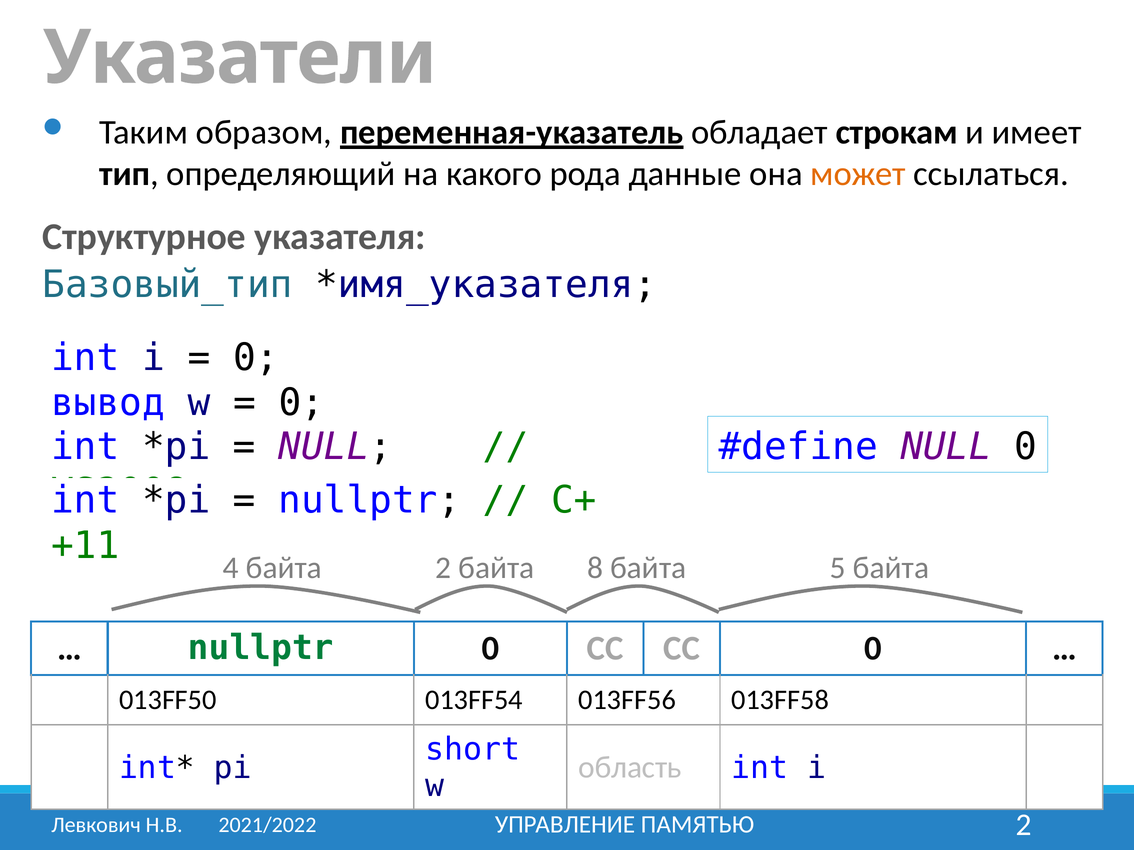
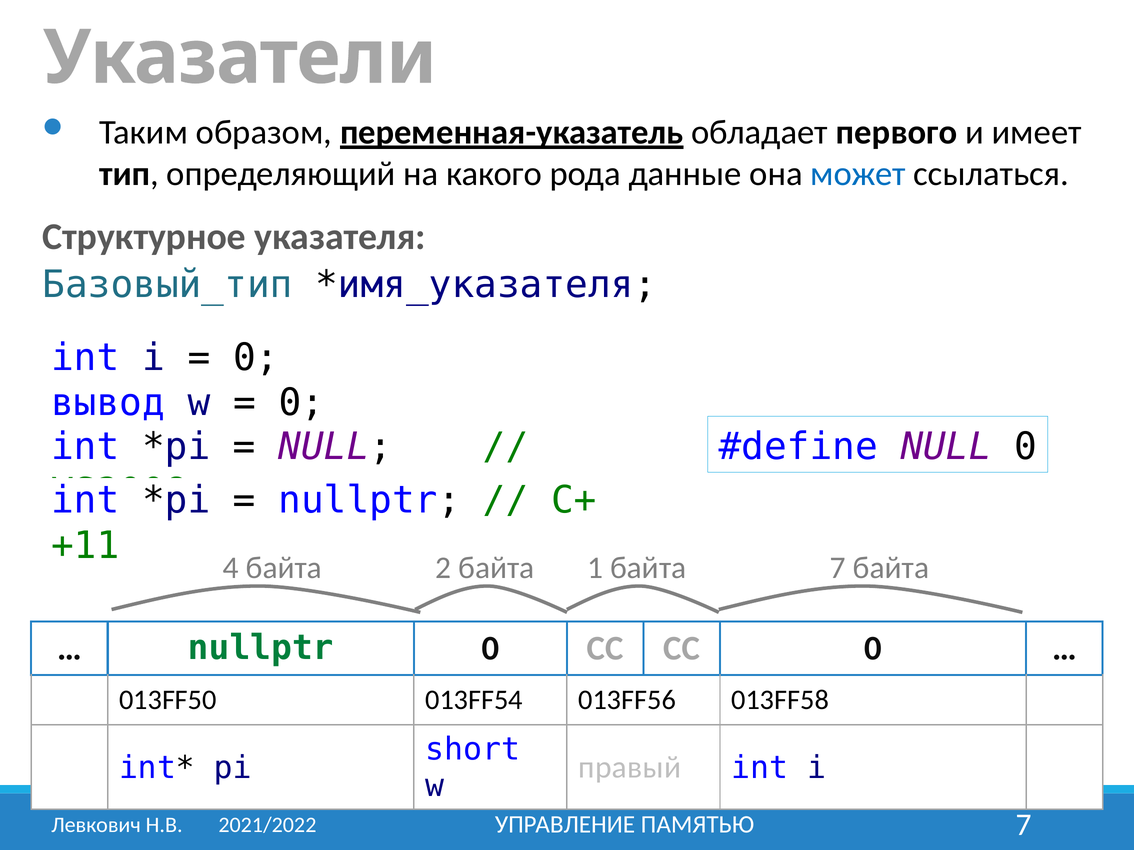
строкам: строкам -> первого (897, 133)
может colour: orange -> blue (858, 174)
8: 8 -> 1 (595, 568)
байта 5: 5 -> 7 (838, 568)
область: область -> правый (630, 768)
ПАМЯТЬЮ 2: 2 -> 7 (1024, 826)
